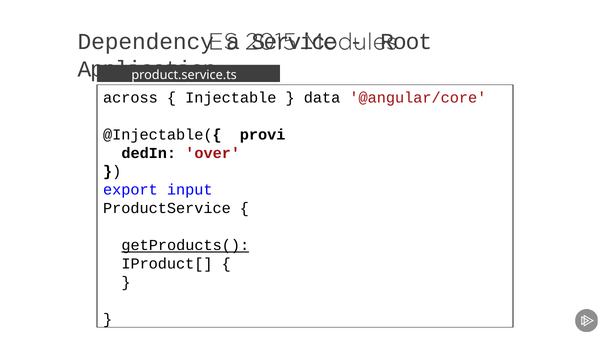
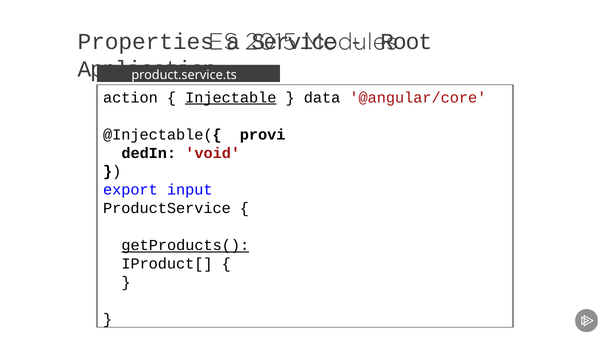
Dependency: Dependency -> Properties (146, 42)
across: across -> action (130, 98)
Injectable underline: none -> present (231, 98)
over: over -> void (213, 153)
